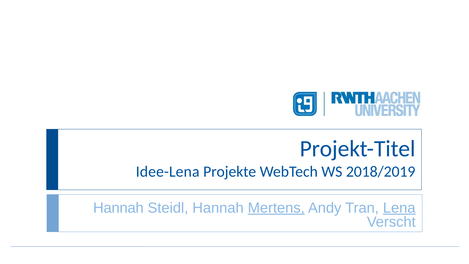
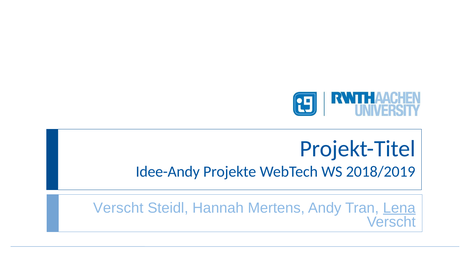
Idee-Lena: Idee-Lena -> Idee-Andy (168, 171)
Hannah: Hannah -> Verscht (118, 208)
Mertens underline: present -> none (276, 208)
